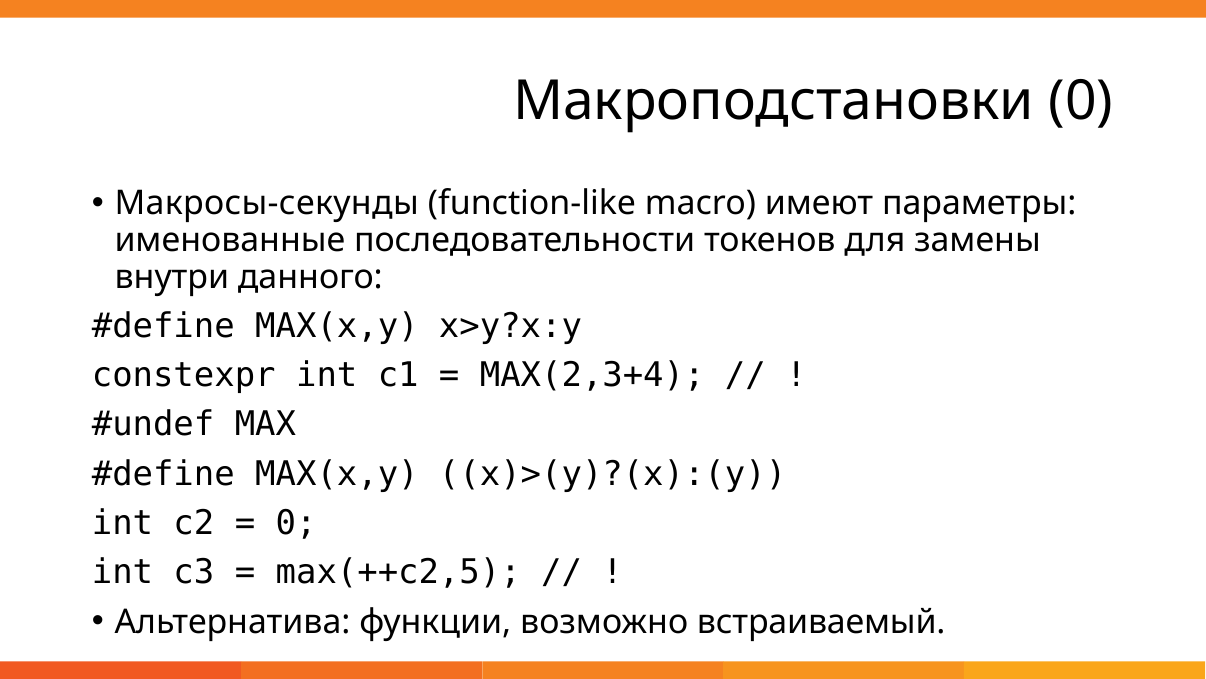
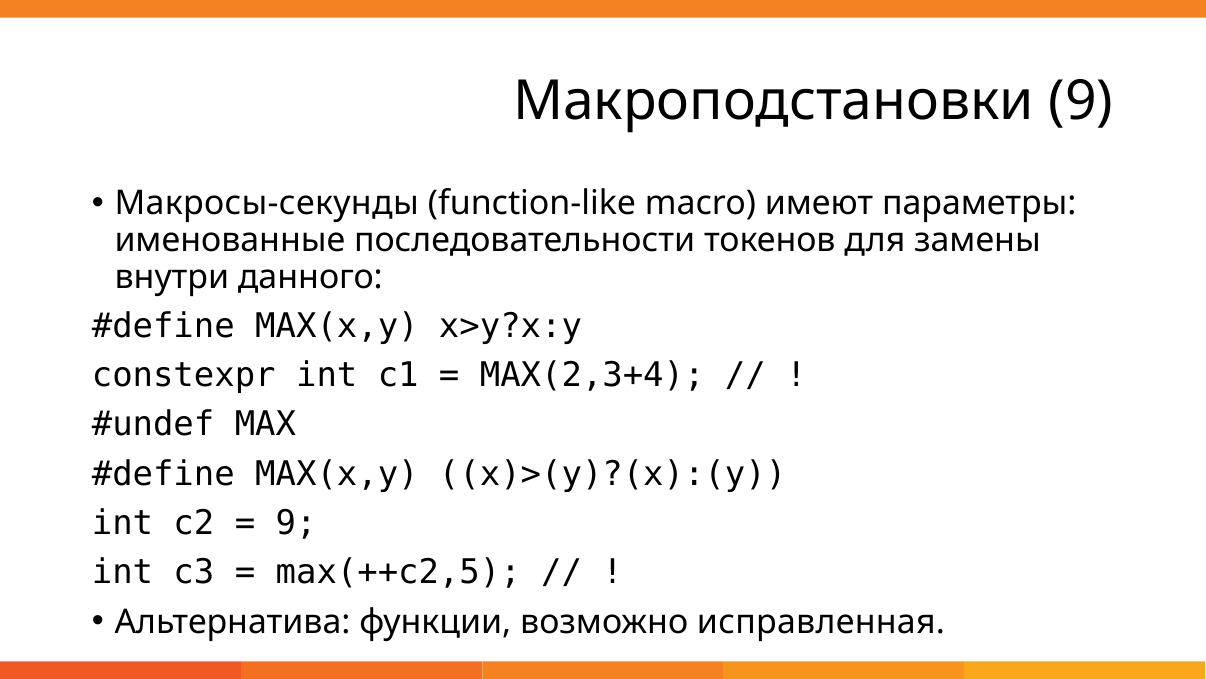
Макроподстановки 0: 0 -> 9 (1081, 101)
0: 0 -> 9 (296, 523)
встраиваемый: встраиваемый -> исправленная (821, 621)
